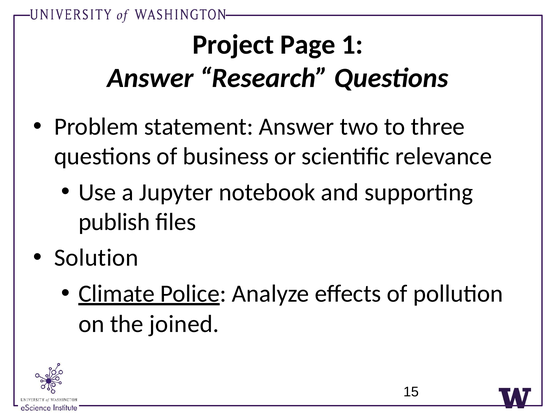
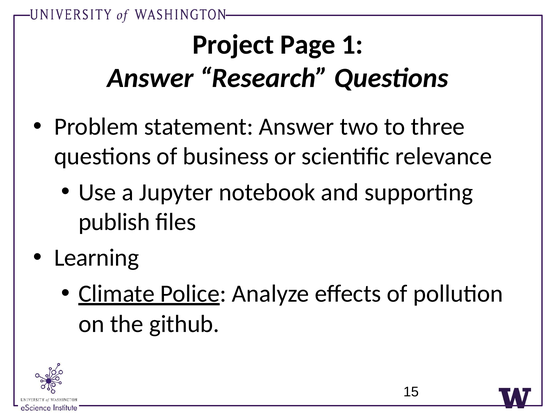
Solution: Solution -> Learning (96, 258)
joined: joined -> github (184, 324)
